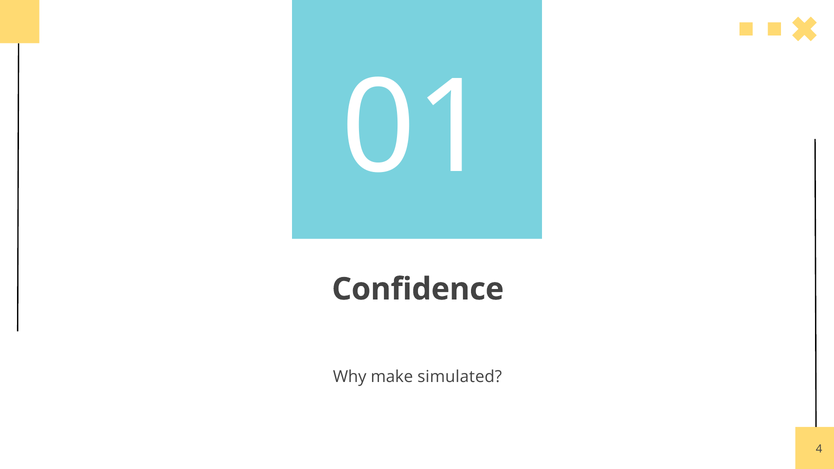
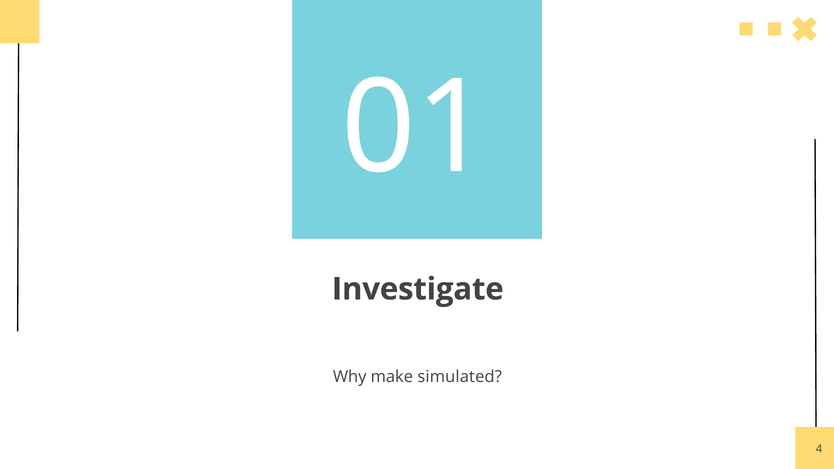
Confidence: Confidence -> Investigate (418, 289)
